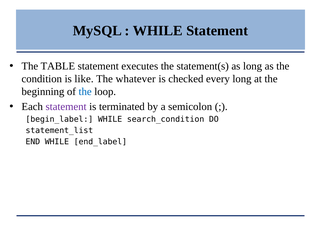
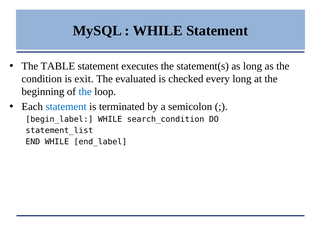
like: like -> exit (84, 79)
whatever: whatever -> evaluated (136, 79)
statement colour: purple -> blue (66, 107)
